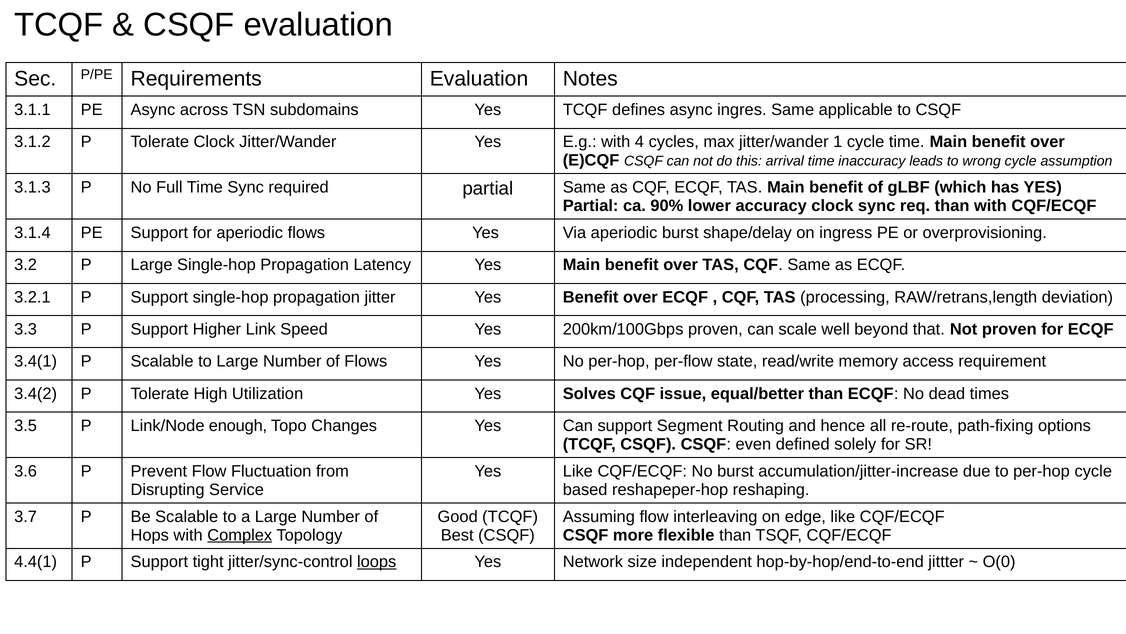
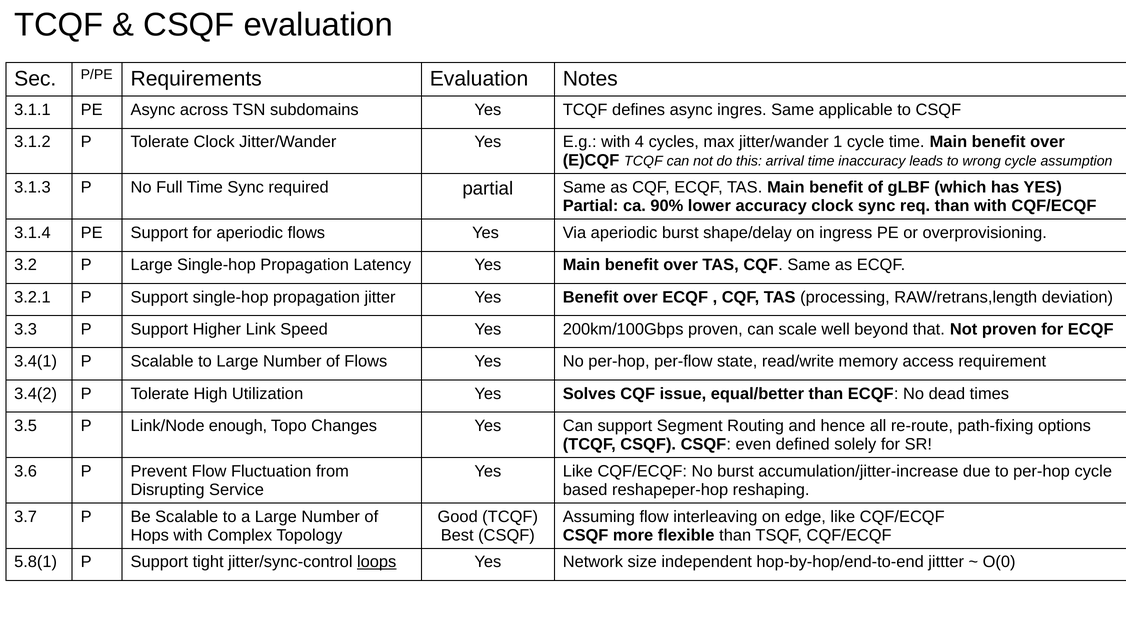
E)CQF CSQF: CSQF -> TCQF (643, 161)
Complex underline: present -> none (240, 535)
4.4(1: 4.4(1 -> 5.8(1 (36, 561)
